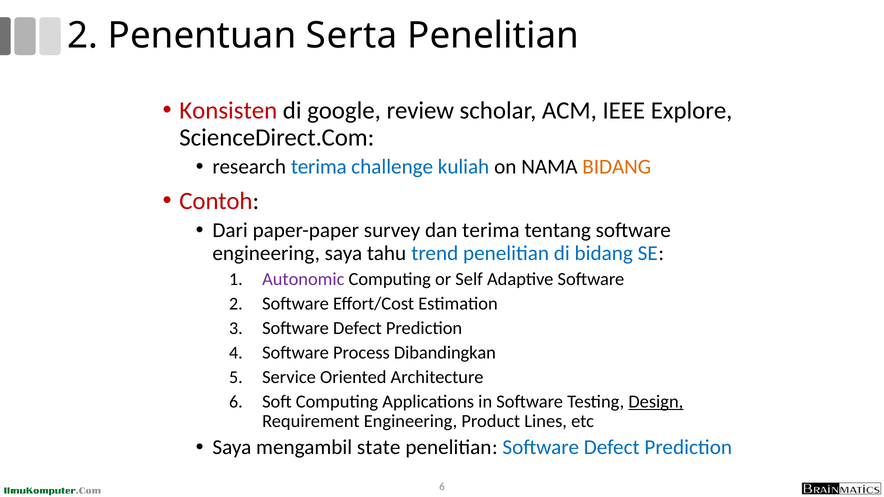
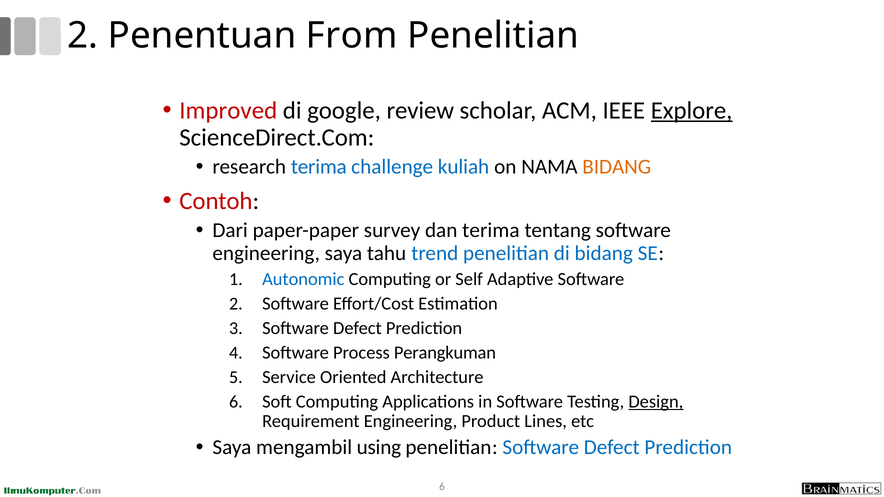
Serta: Serta -> From (352, 36)
Konsisten: Konsisten -> Improved (228, 111)
Explore underline: none -> present (692, 111)
Autonomic colour: purple -> blue (303, 279)
Dibandingkan: Dibandingkan -> Perangkuman (445, 353)
state: state -> using (379, 448)
